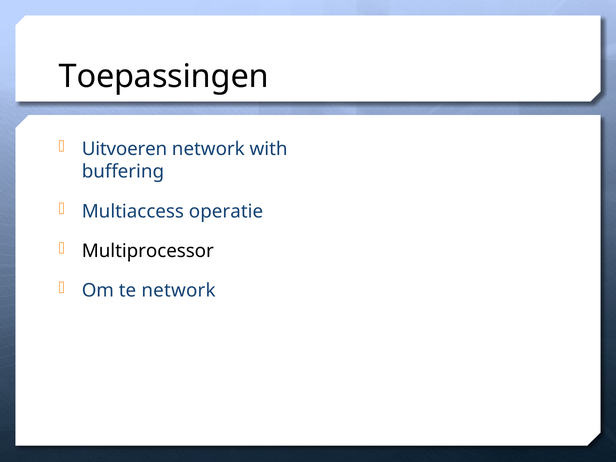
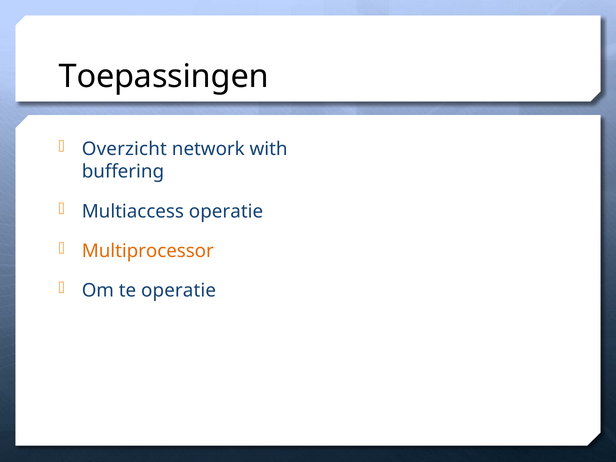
Uitvoeren: Uitvoeren -> Overzicht (124, 149)
Multiprocessor colour: black -> orange (148, 251)
te network: network -> operatie (179, 291)
